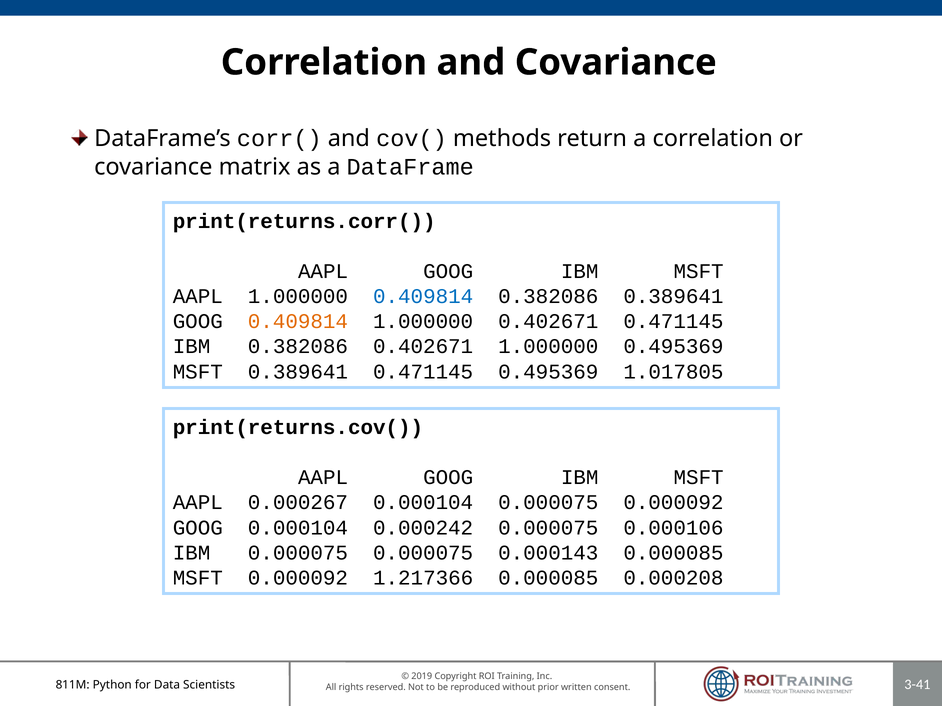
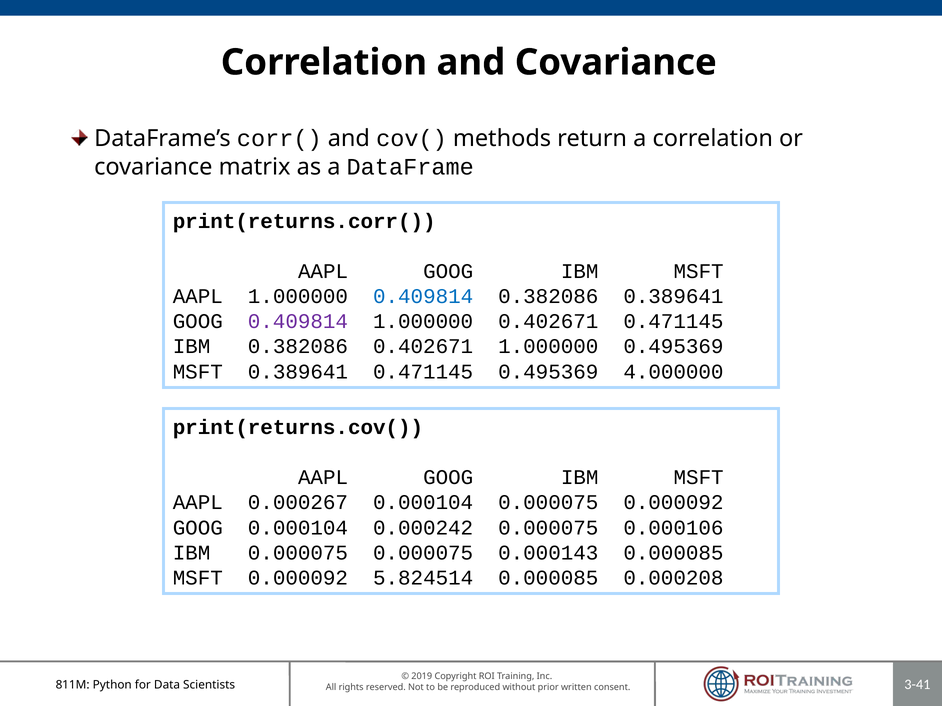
0.409814 colour: orange -> purple (298, 322)
1.017805: 1.017805 -> 4.000000 (673, 372)
1.217366: 1.217366 -> 5.824514 (423, 578)
